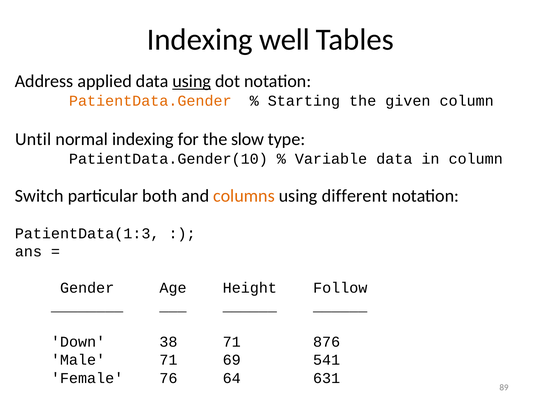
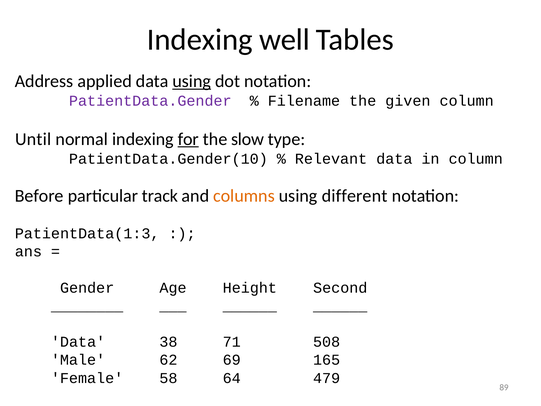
PatientData.Gender colour: orange -> purple (150, 101)
Starting: Starting -> Filename (304, 101)
for underline: none -> present (188, 139)
Variable: Variable -> Relevant (331, 159)
Switch: Switch -> Before (39, 196)
both: both -> track (160, 196)
Follow: Follow -> Second (340, 288)
Down: Down -> Data (78, 342)
876: 876 -> 508 (327, 342)
Male 71: 71 -> 62 (168, 360)
541: 541 -> 165 (327, 360)
76: 76 -> 58 (168, 378)
631: 631 -> 479 (327, 378)
